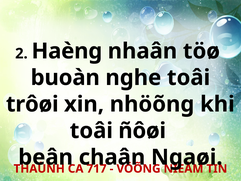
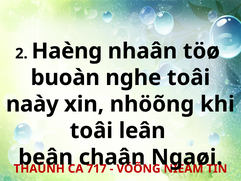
trôøi: trôøi -> naày (32, 104)
ñôøi: ñôøi -> leân (142, 131)
